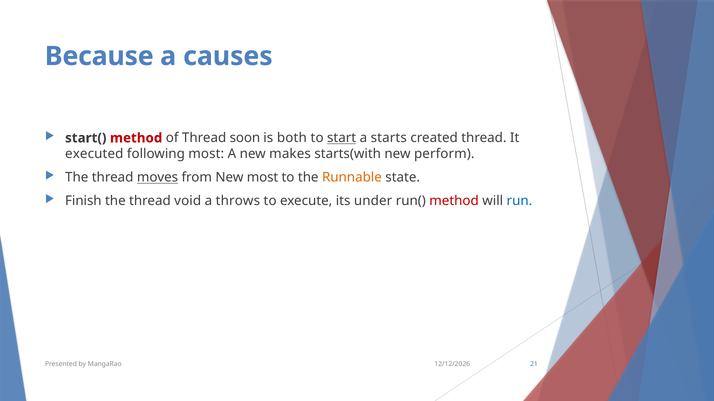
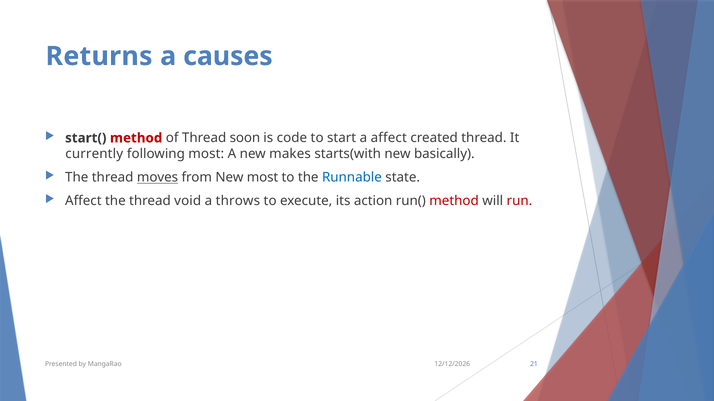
Because: Because -> Returns (99, 56)
both: both -> code (292, 138)
start underline: present -> none (342, 138)
a starts: starts -> affect (389, 138)
executed: executed -> currently (94, 154)
perform: perform -> basically (444, 154)
Runnable colour: orange -> blue (352, 178)
Finish: Finish -> Affect (83, 201)
under: under -> action (373, 201)
run colour: blue -> red (519, 201)
